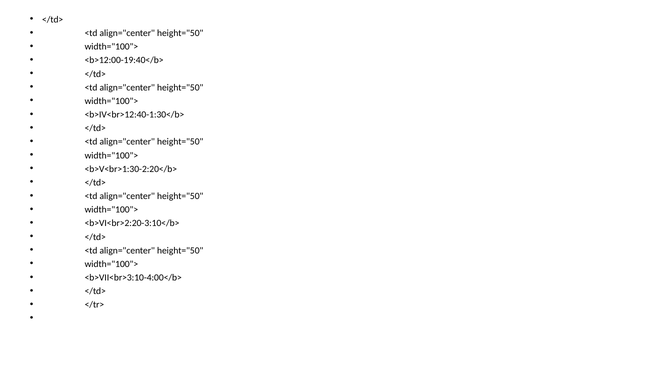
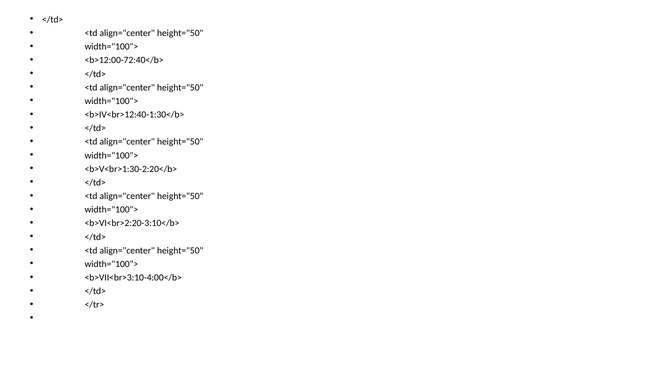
<b>12:00-19:40</b>: <b>12:00-19:40</b> -> <b>12:00-72:40</b> (124, 60)
